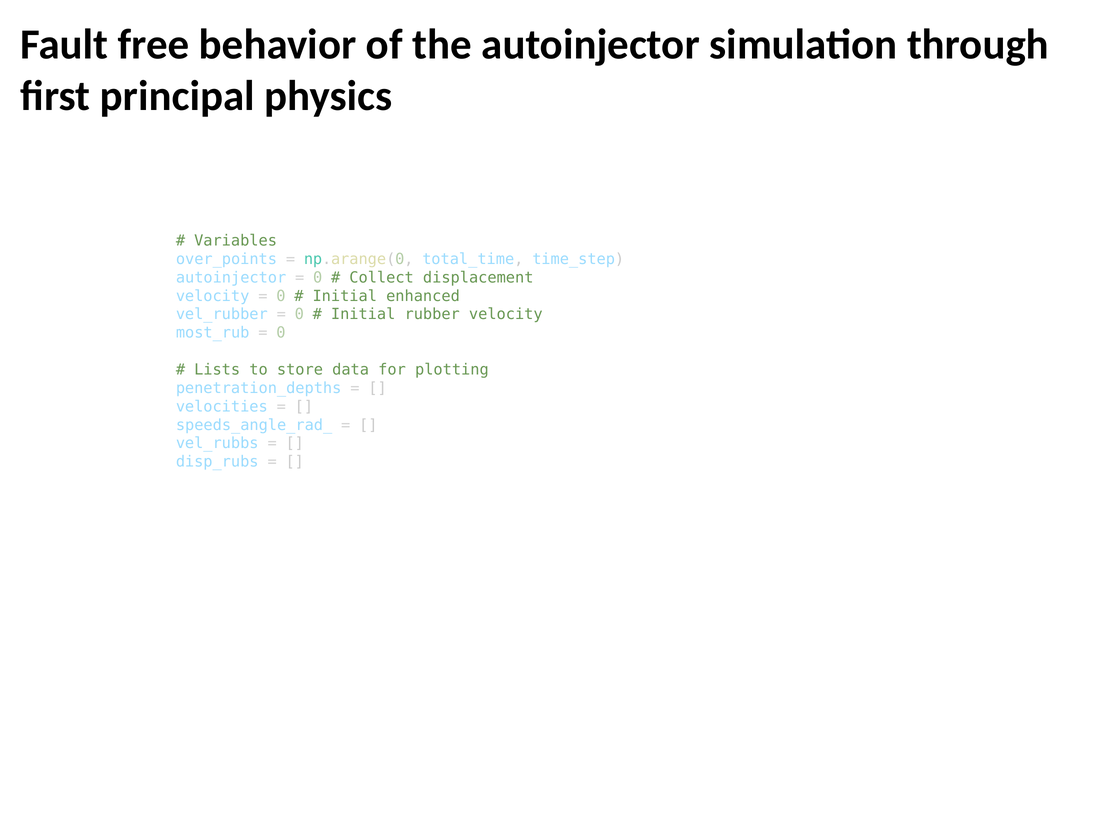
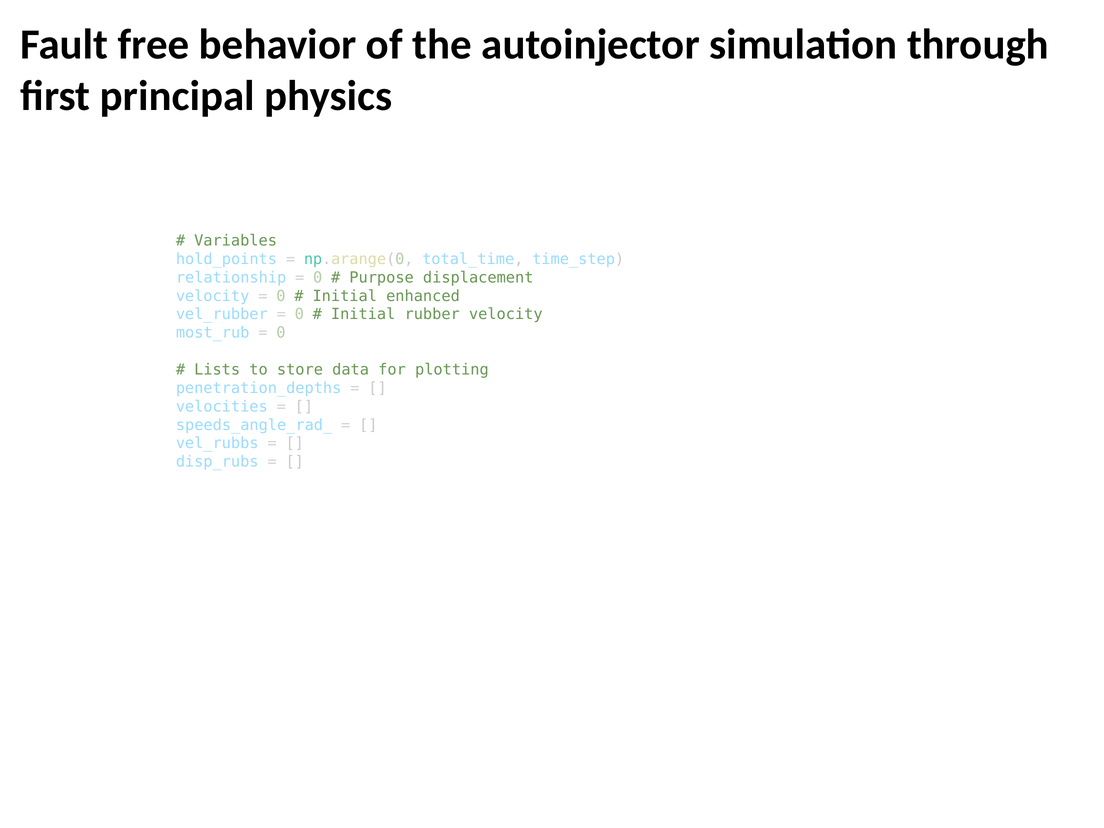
over_points: over_points -> hold_points (226, 259)
autoinjector: autoinjector -> relationship (231, 278)
Collect: Collect -> Purpose (382, 278)
